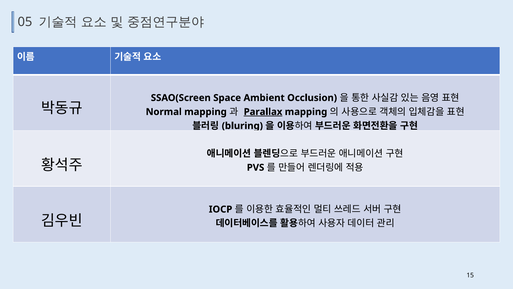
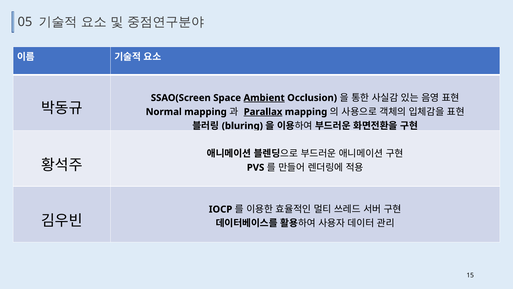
Ambient underline: none -> present (264, 98)
